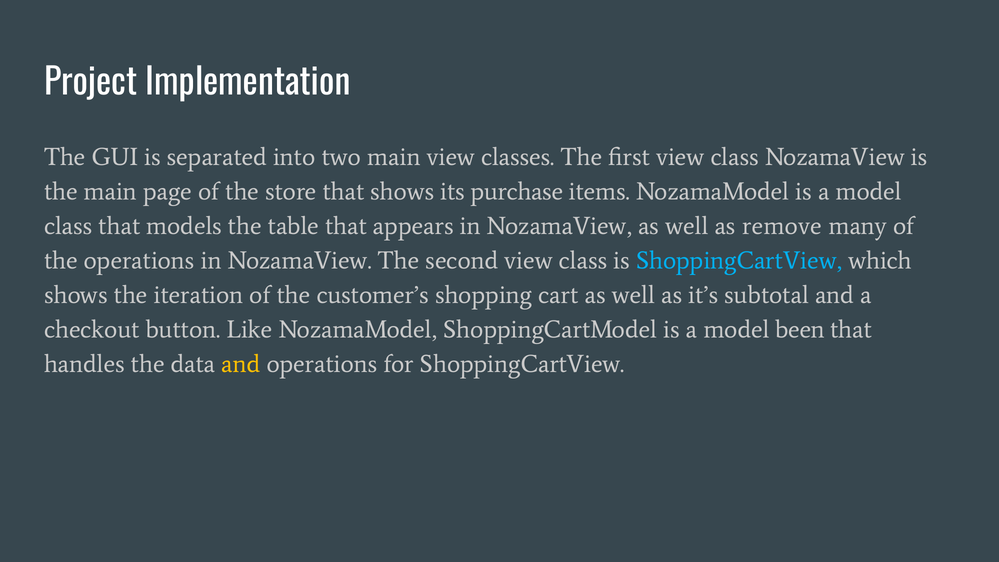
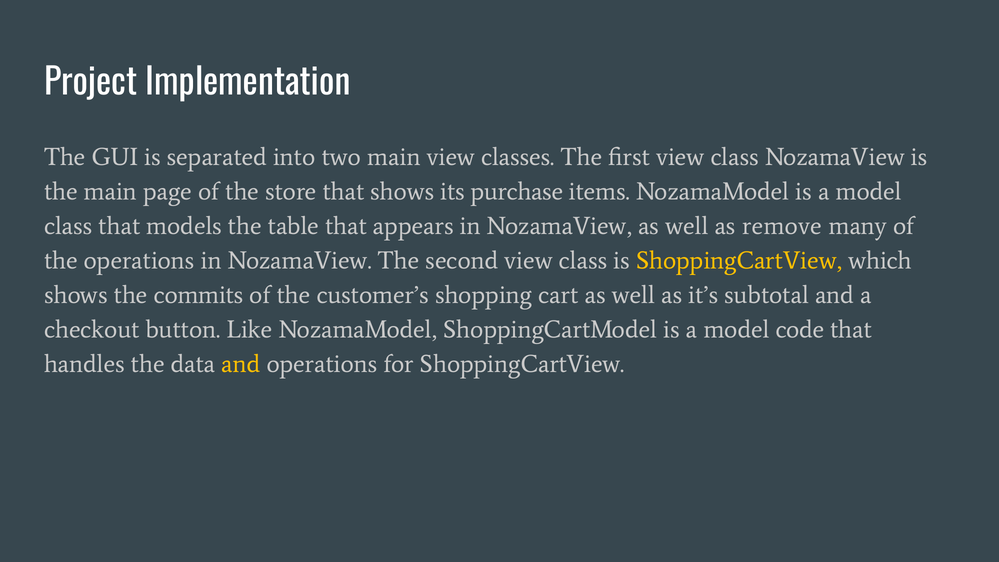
ShoppingCartView colour: light blue -> yellow (739, 260)
iteration: iteration -> commits (199, 295)
been: been -> code (800, 329)
